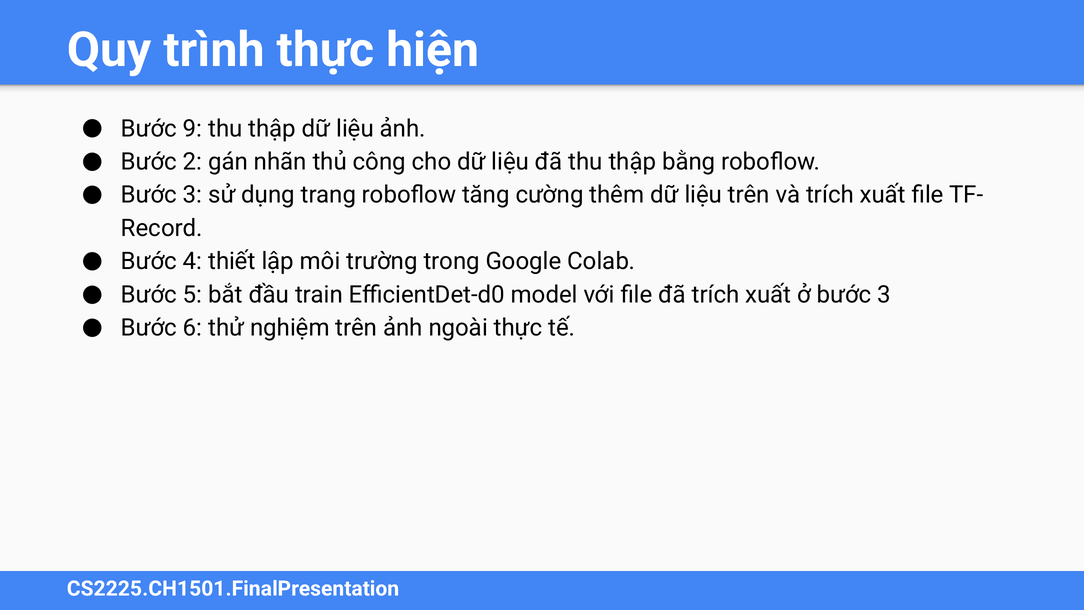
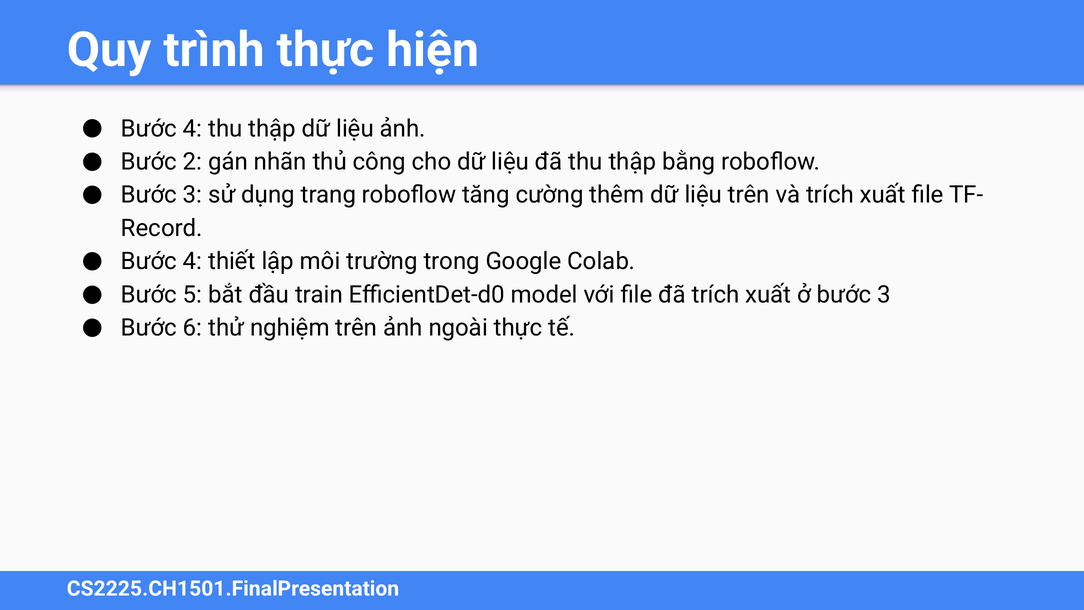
9: 9 -> 4 (193, 129)
